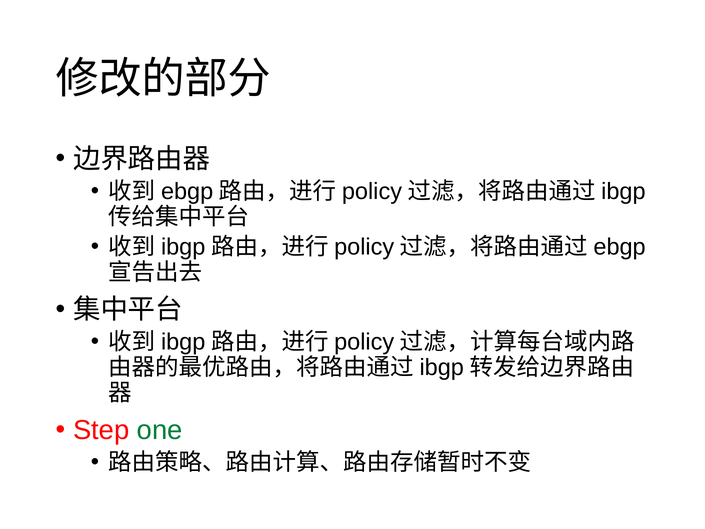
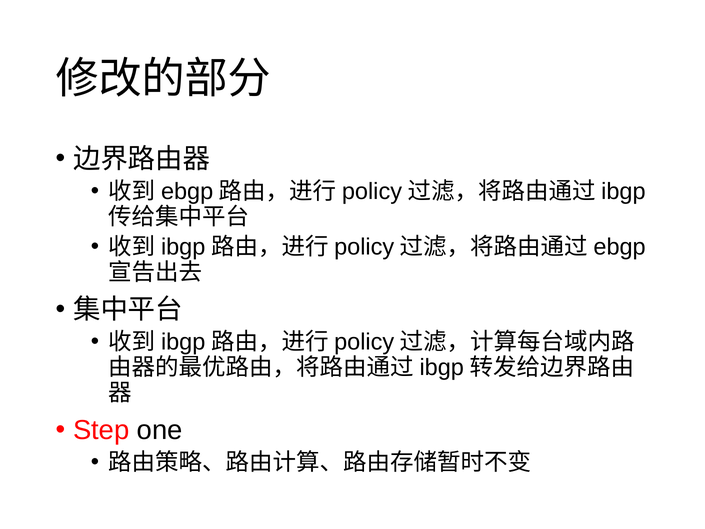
one colour: green -> black (160, 430)
